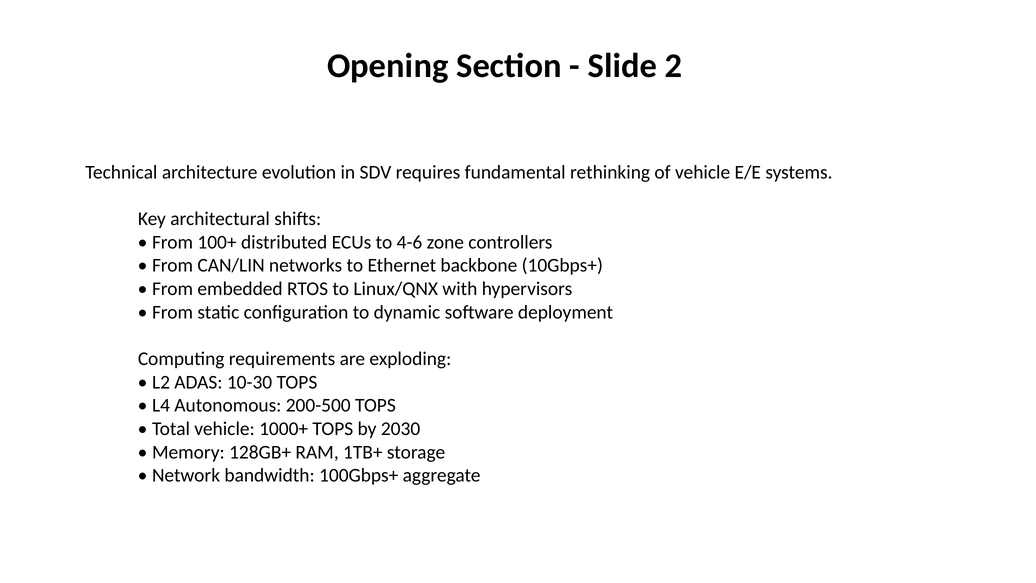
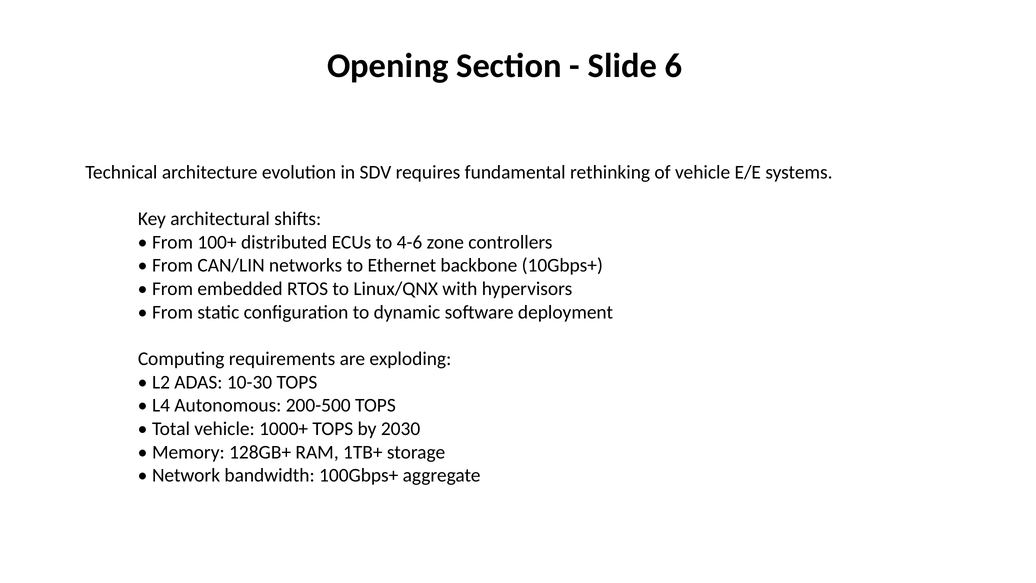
2: 2 -> 6 (674, 66)
